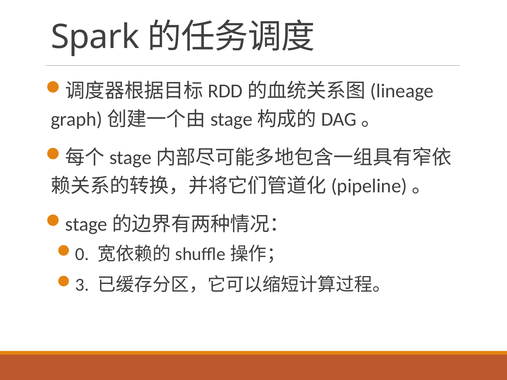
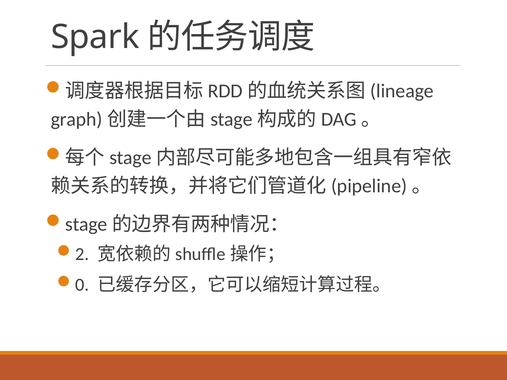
0: 0 -> 2 (82, 254)
3: 3 -> 0 (82, 285)
